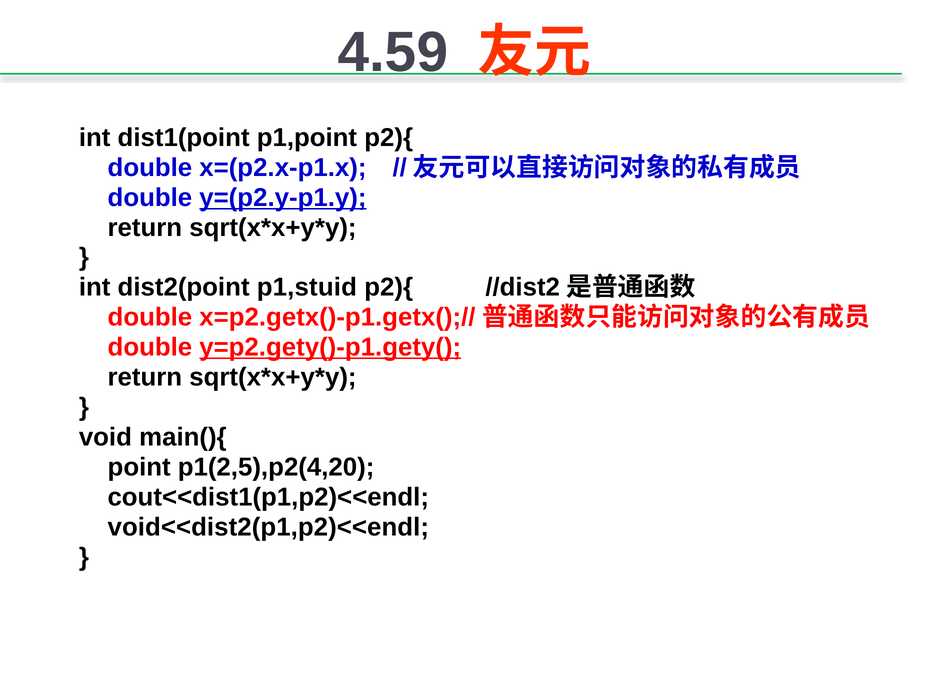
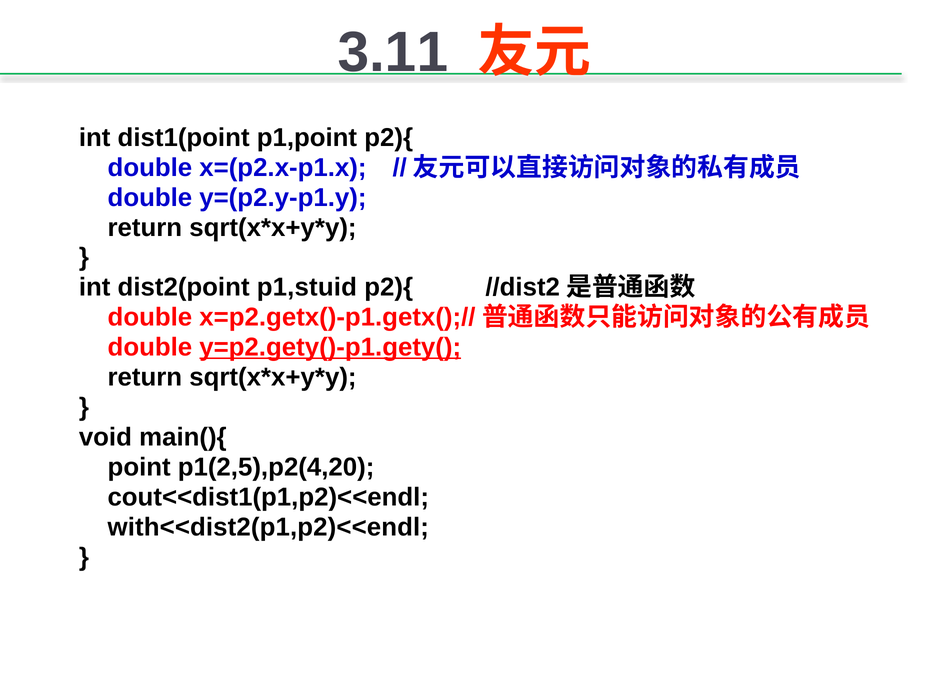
4.59: 4.59 -> 3.11 (393, 53)
y=(p2.y-p1.y underline: present -> none (283, 197)
void<<dist2(p1,p2)<<endl: void<<dist2(p1,p2)<<endl -> with<<dist2(p1,p2)<<endl (268, 527)
